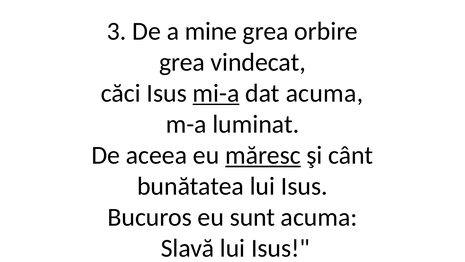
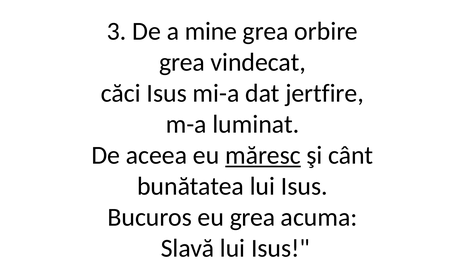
mi-a underline: present -> none (216, 93)
dat acuma: acuma -> jertfire (325, 93)
eu sunt: sunt -> grea (252, 217)
